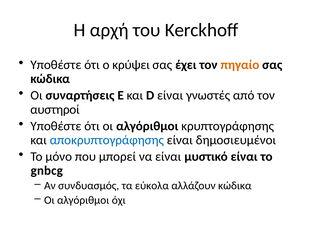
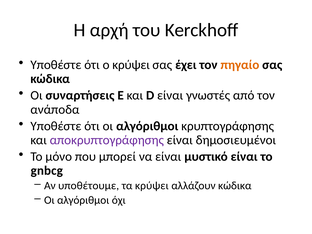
αυστηροί: αυστηροί -> ανάποδα (55, 109)
αποκρυπτογράφησης colour: blue -> purple (107, 140)
συνδυασμός: συνδυασμός -> υποθέτουμε (89, 186)
τα εύκολα: εύκολα -> κρύψει (152, 186)
